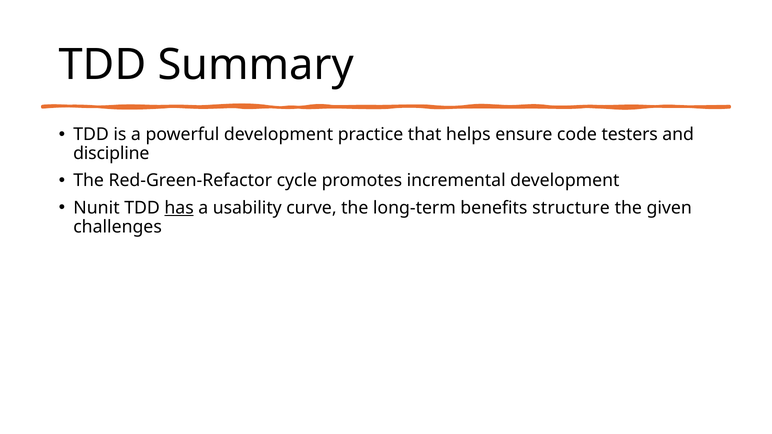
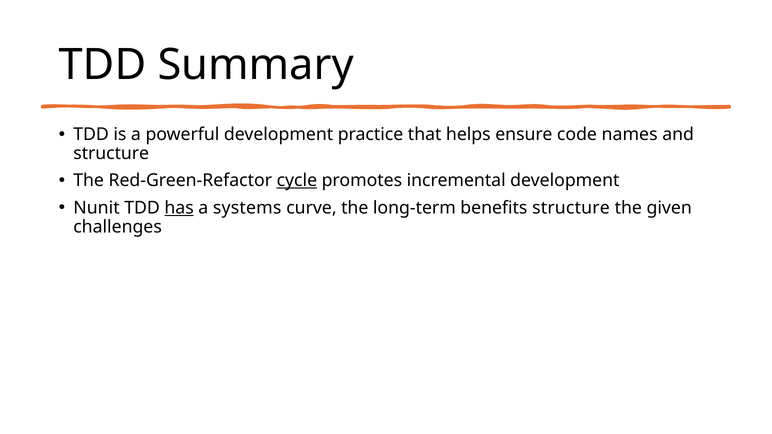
testers: testers -> names (630, 134)
discipline: discipline -> structure (111, 154)
cycle underline: none -> present (297, 181)
usability: usability -> systems (247, 208)
